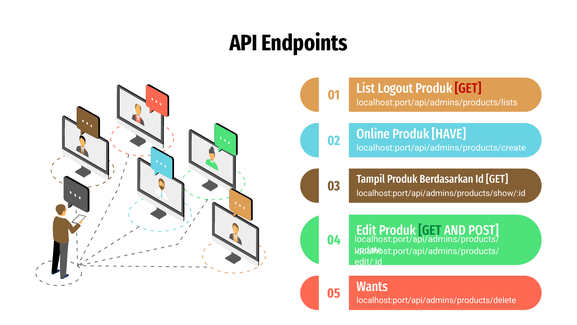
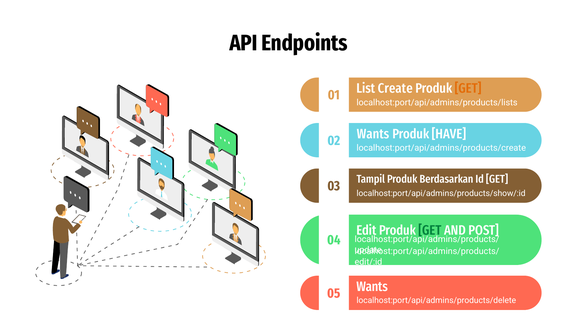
Logout: Logout -> Create (395, 88)
GET colour: red -> orange (468, 88)
Online: Online -> Wants (373, 134)
